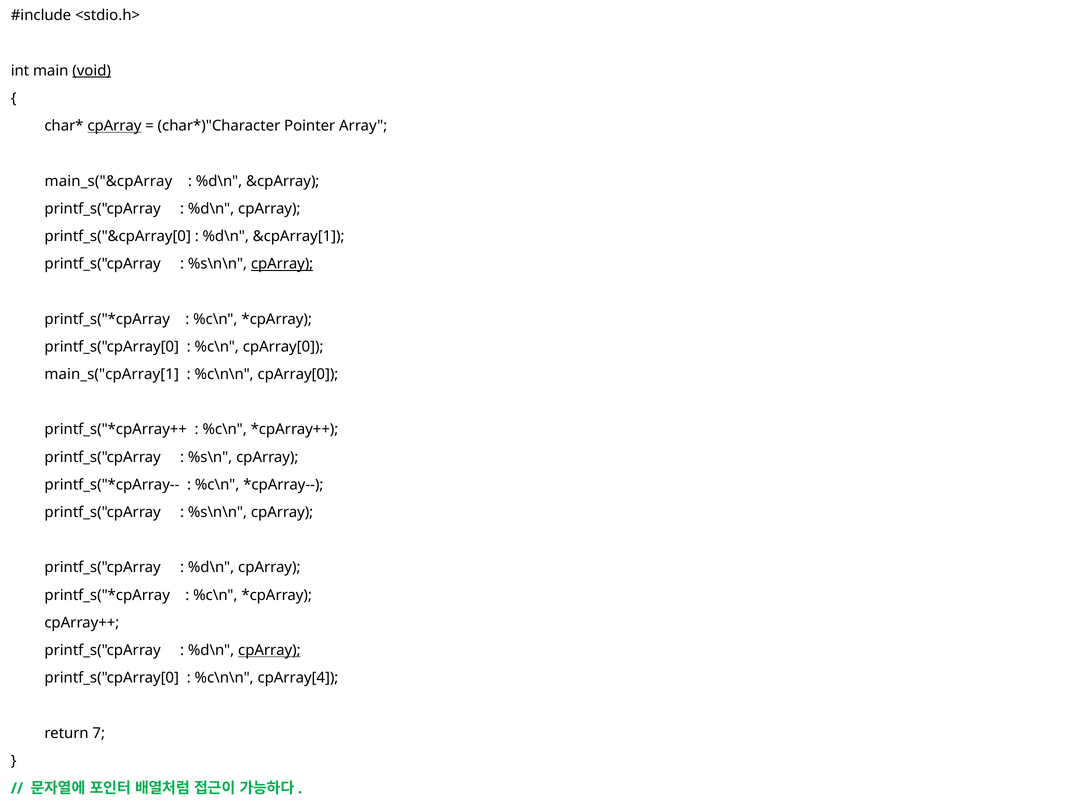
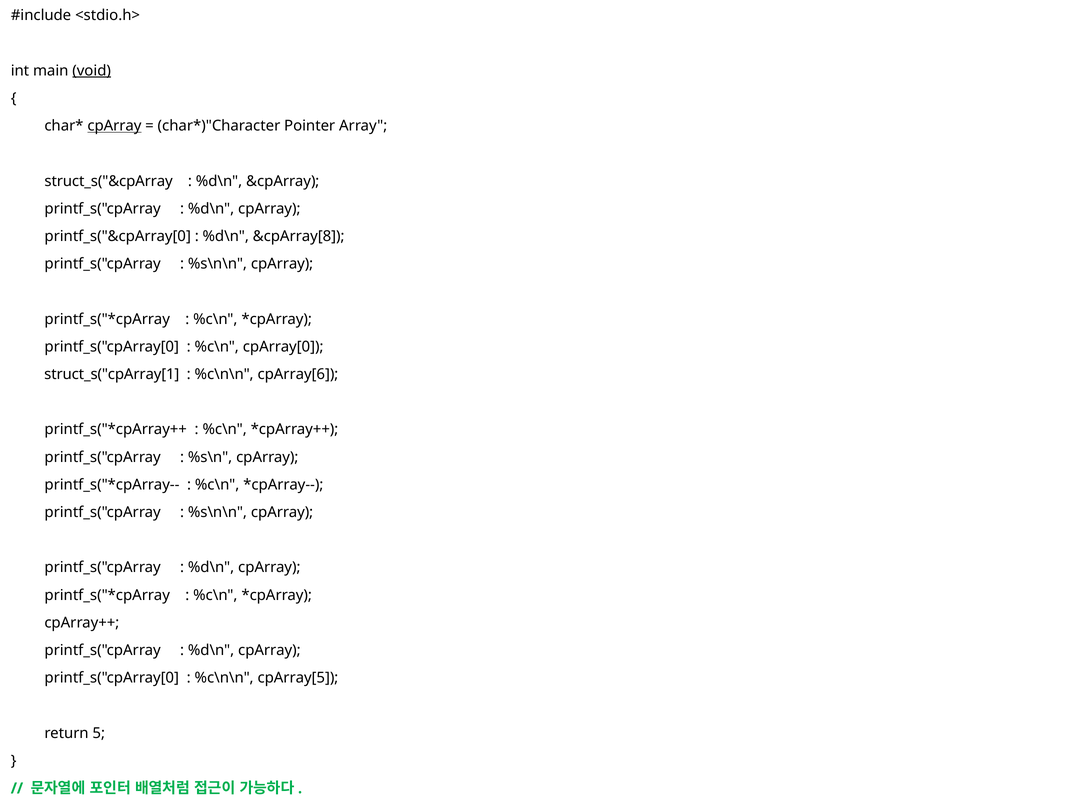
main_s("&cpArray: main_s("&cpArray -> struct_s("&cpArray (109, 181)
&cpArray[1: &cpArray[1 -> &cpArray[8 (299, 236)
cpArray underline: present -> none (282, 264)
main_s("cpArray[1: main_s("cpArray[1 -> struct_s("cpArray[1 (112, 374)
%c\n\n cpArray[0: cpArray[0 -> cpArray[6 (298, 374)
cpArray underline: present -> none (269, 651)
cpArray[4: cpArray[4 -> cpArray[5 (298, 678)
7: 7 -> 5 (99, 733)
